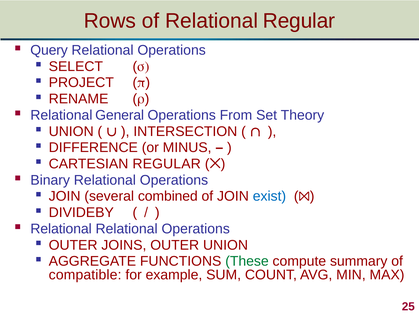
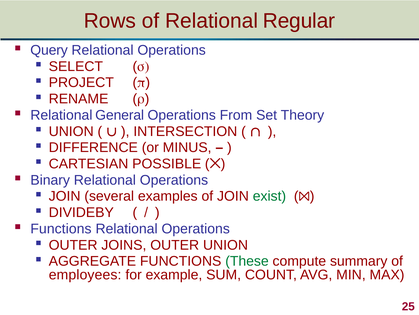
CARTESIAN REGULAR: REGULAR -> POSSIBLE (167, 164)
combined: combined -> examples (168, 196)
exist colour: blue -> green (269, 196)
Relational: Relational -> Functions (61, 228)
compatible: compatible -> employees (85, 274)
